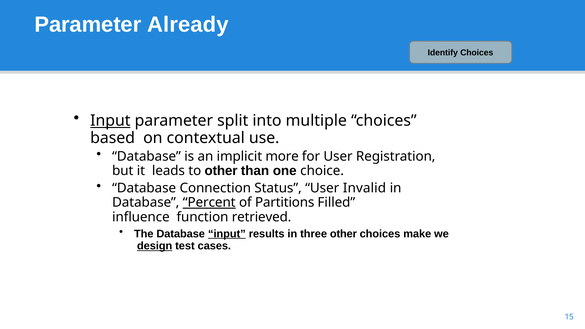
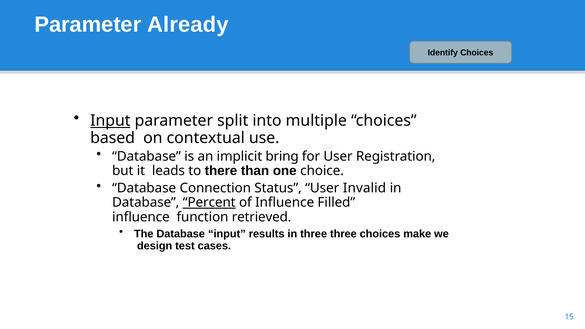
more: more -> bring (282, 156)
to other: other -> there (221, 171)
of Partitions: Partitions -> Influence (285, 202)
input underline: present -> none (227, 234)
three other: other -> three (343, 234)
design underline: present -> none (155, 246)
